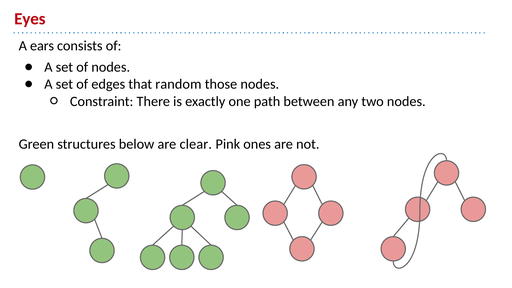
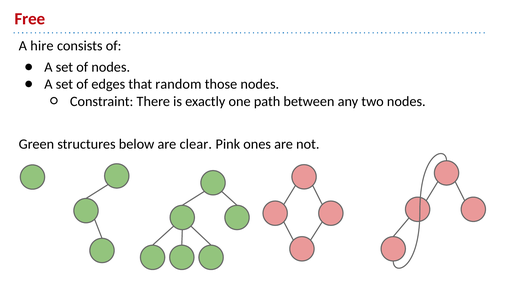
Eyes: Eyes -> Free (30, 19)
ears: ears -> hire (42, 46)
